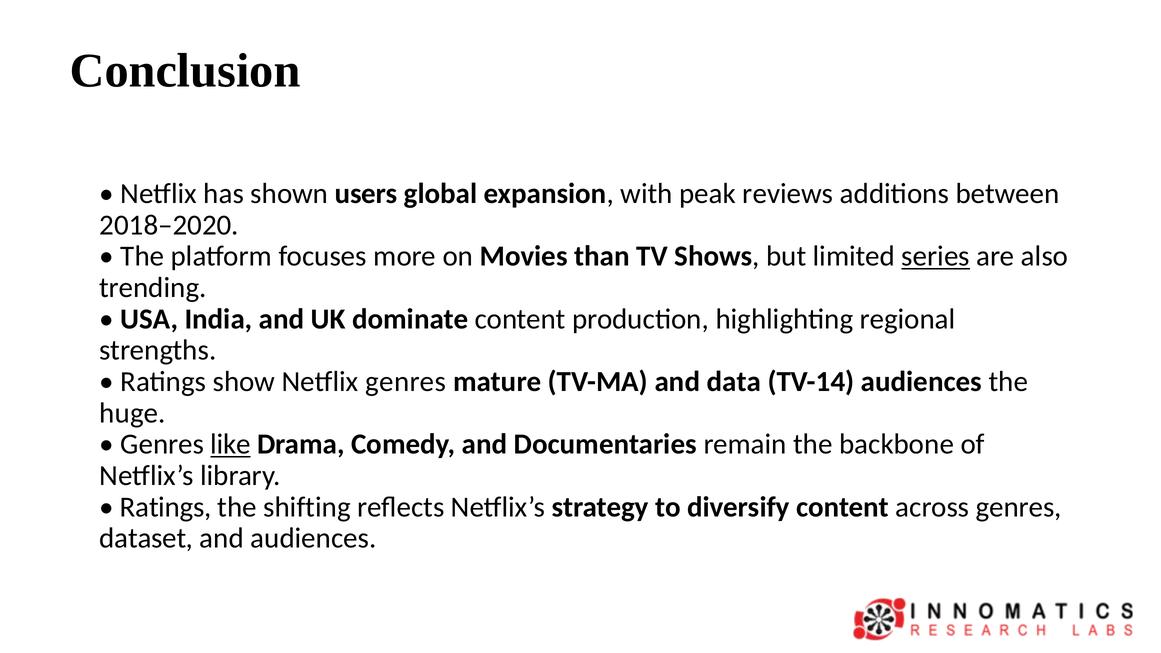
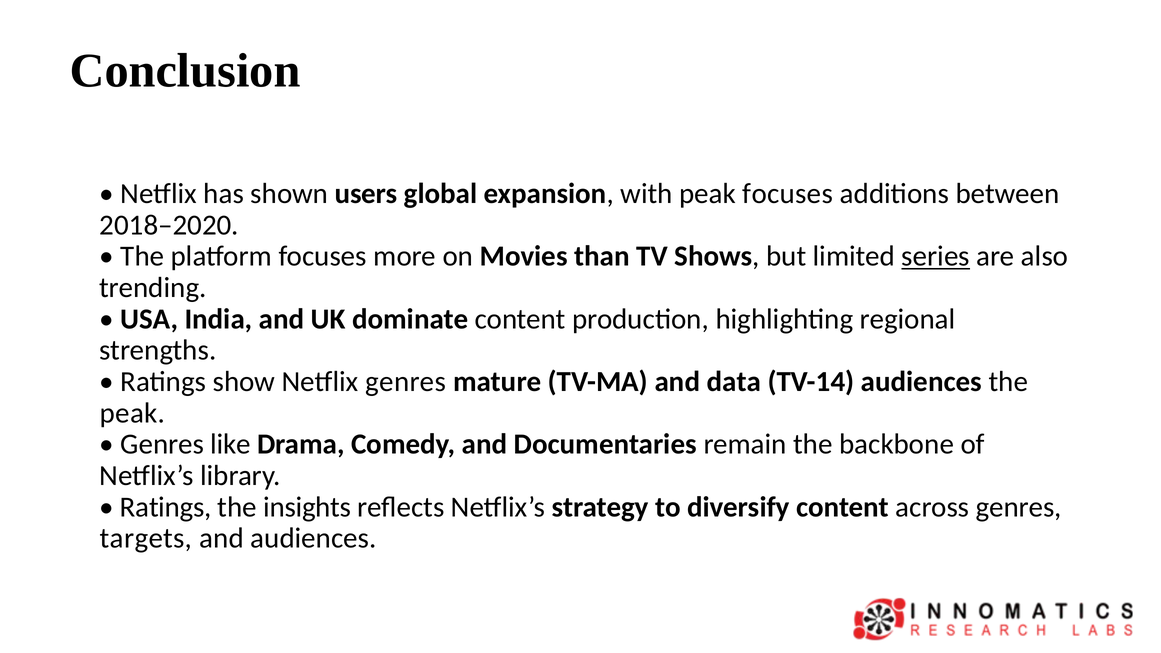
peak reviews: reviews -> focuses (788, 194)
huge: huge -> peak (133, 413)
like underline: present -> none (231, 444)
shifting: shifting -> insights (307, 507)
dataset: dataset -> targets (146, 538)
